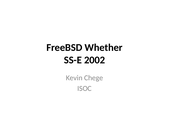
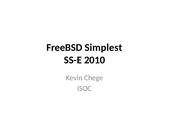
Whether: Whether -> Simplest (103, 47)
2002: 2002 -> 2010 (95, 60)
